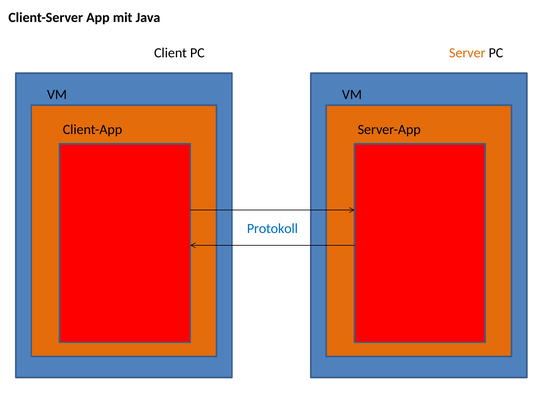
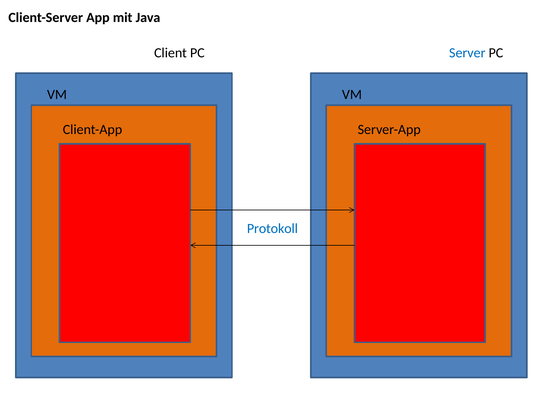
Server colour: orange -> blue (467, 53)
